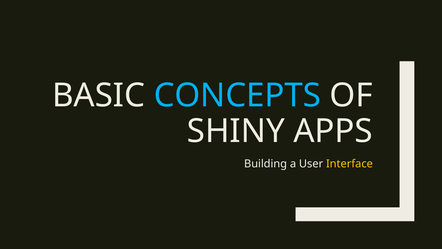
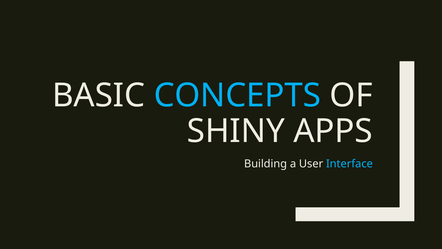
Interface colour: yellow -> light blue (349, 163)
